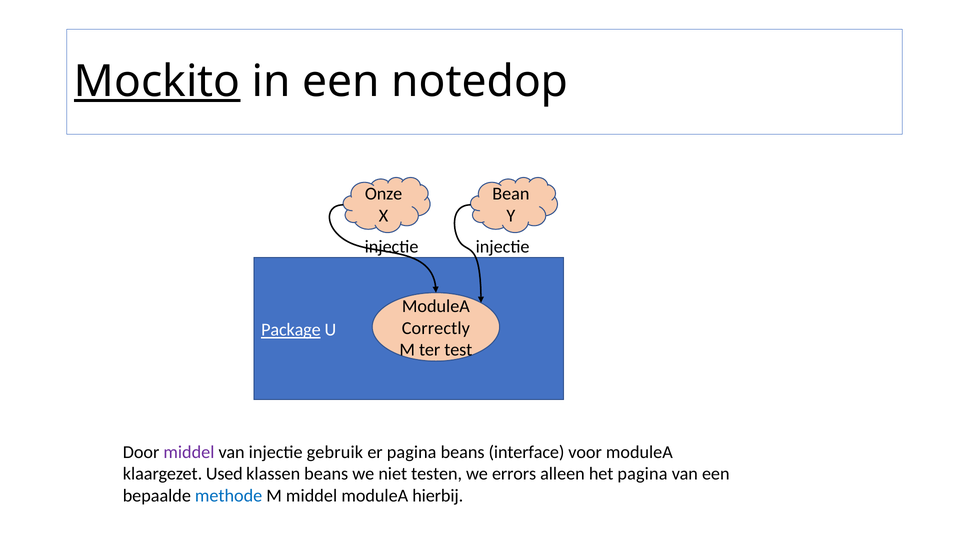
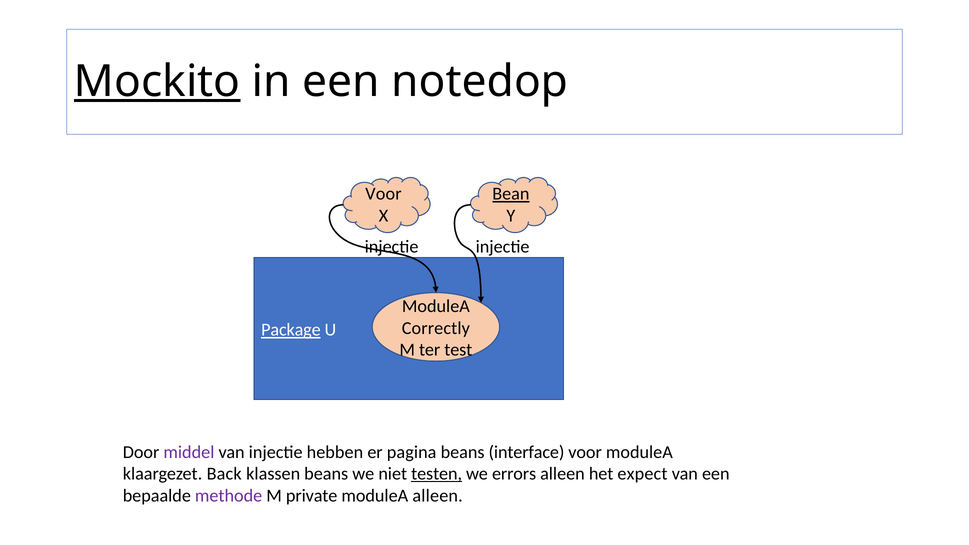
Onze: Onze -> Voor (383, 194)
Bean underline: none -> present (511, 194)
gebruik: gebruik -> hebben (335, 452)
Used: Used -> Back (224, 474)
testen underline: none -> present (437, 474)
het pagina: pagina -> expect (642, 474)
methode colour: blue -> purple (229, 496)
M middel: middel -> private (312, 496)
moduleA hierbij: hierbij -> alleen (438, 496)
